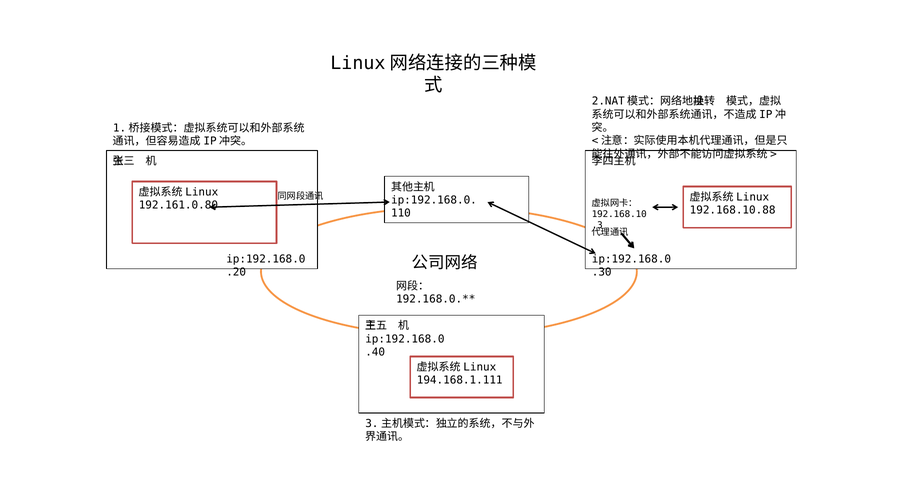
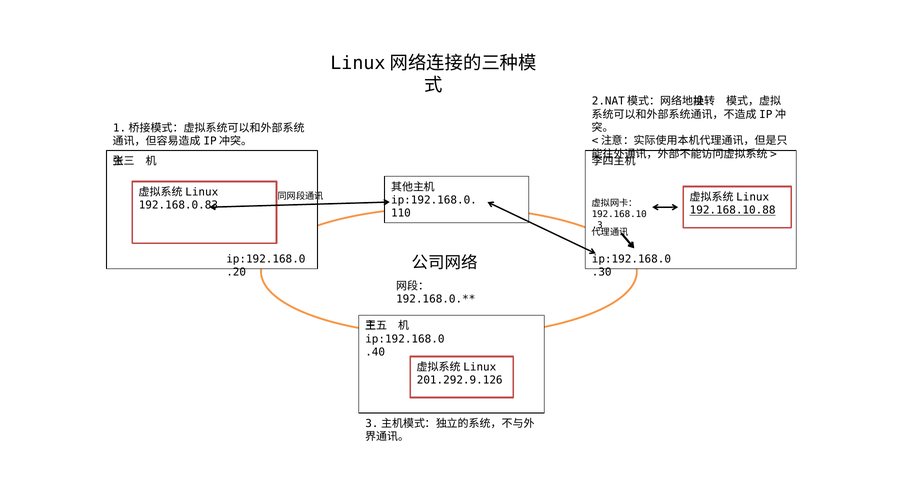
192.161.0.80: 192.161.0.80 -> 192.168.0.83 (178, 205)
192.168.10.88 underline: none -> present (733, 210)
194.168.1.111: 194.168.1.111 -> 201.292.9.126 (460, 380)
